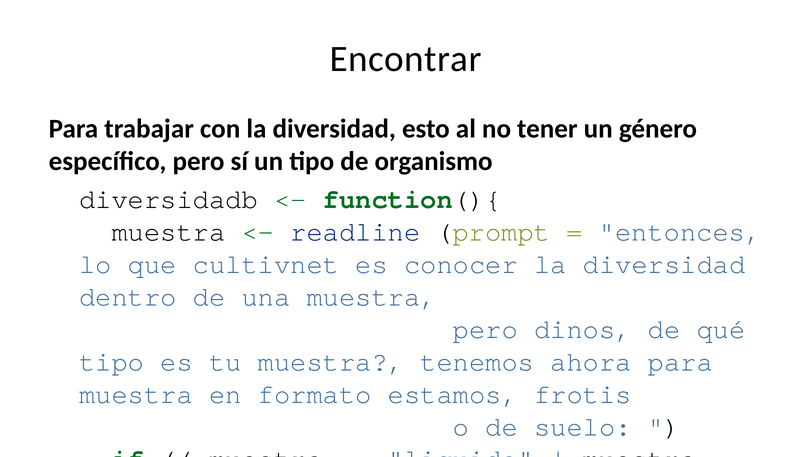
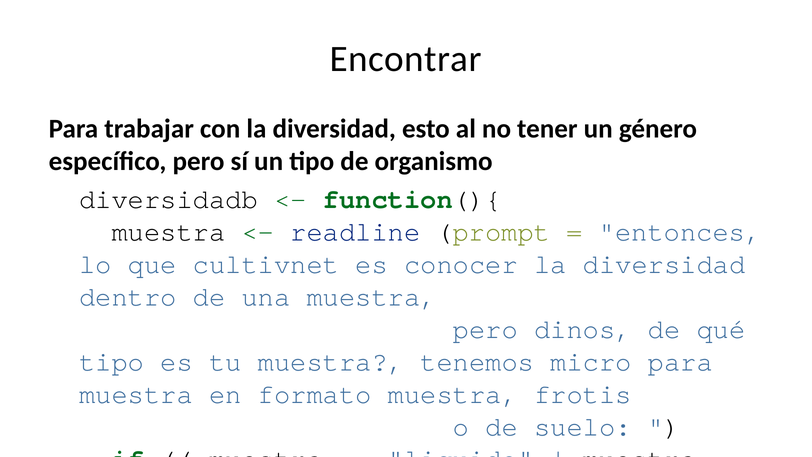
ahora: ahora -> micro (591, 362)
formato estamos: estamos -> muestra (453, 394)
